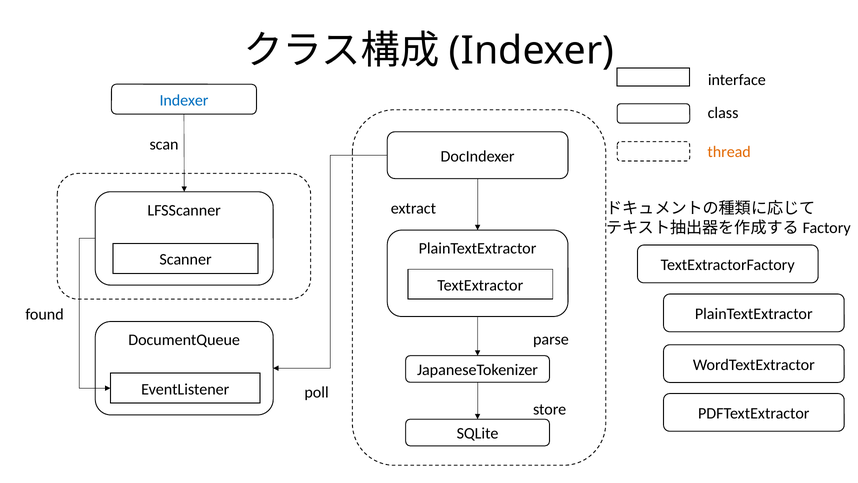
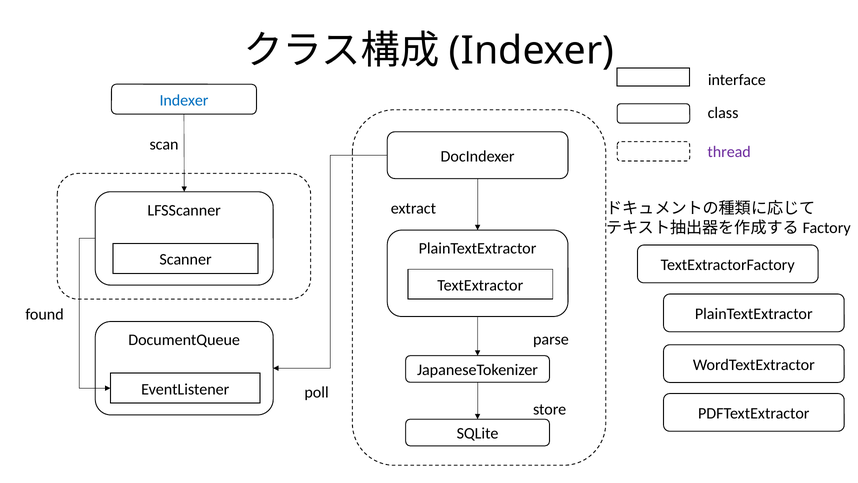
thread colour: orange -> purple (729, 152)
